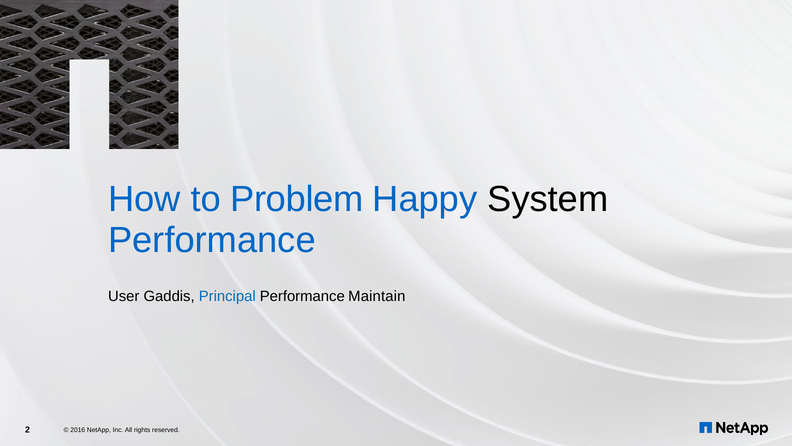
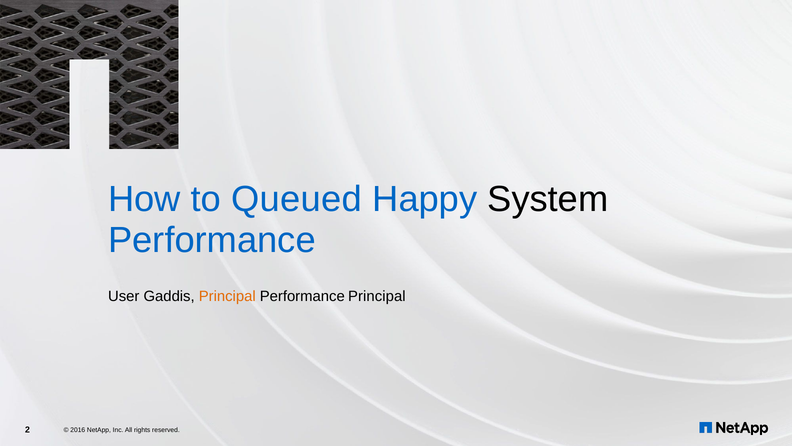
Problem: Problem -> Queued (296, 199)
Principal colour: blue -> orange (227, 296)
Performance Maintain: Maintain -> Principal (377, 296)
